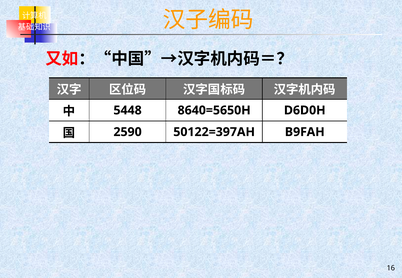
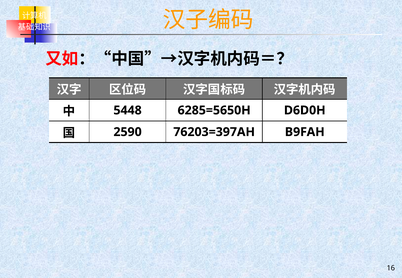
8640=5650H: 8640=5650H -> 6285=5650H (214, 110)
50122=397AH: 50122=397AH -> 76203=397AH (214, 132)
